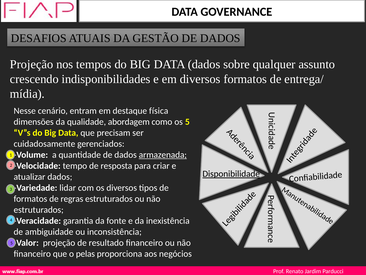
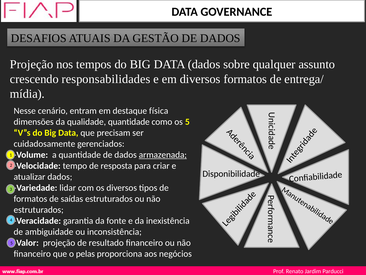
indisponibilidades: indisponibilidades -> responsabilidades (106, 79)
qualidade abordagem: abordagem -> quantidade (129, 122)
Disponibilidade underline: present -> none (231, 174)
regras: regras -> saídas (72, 198)
